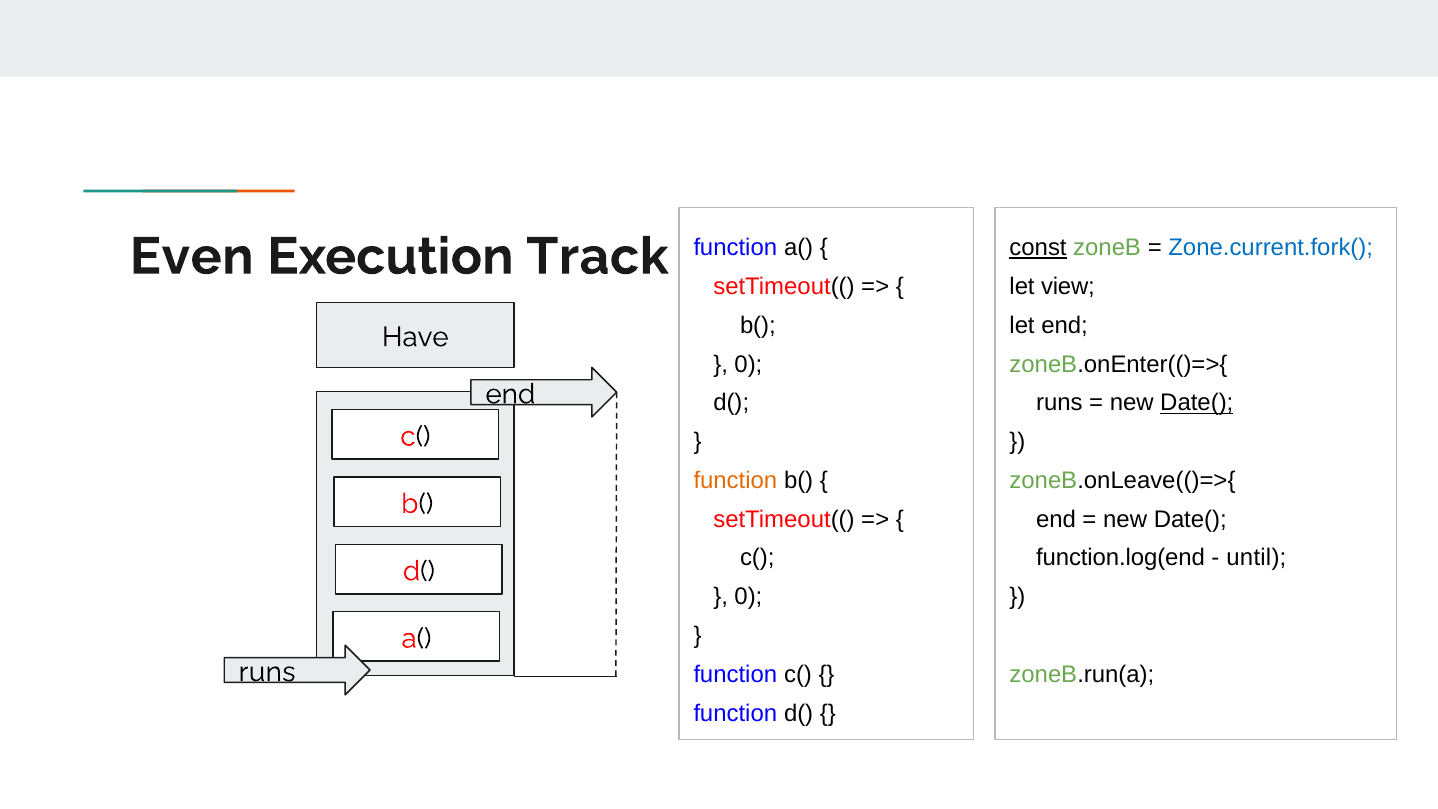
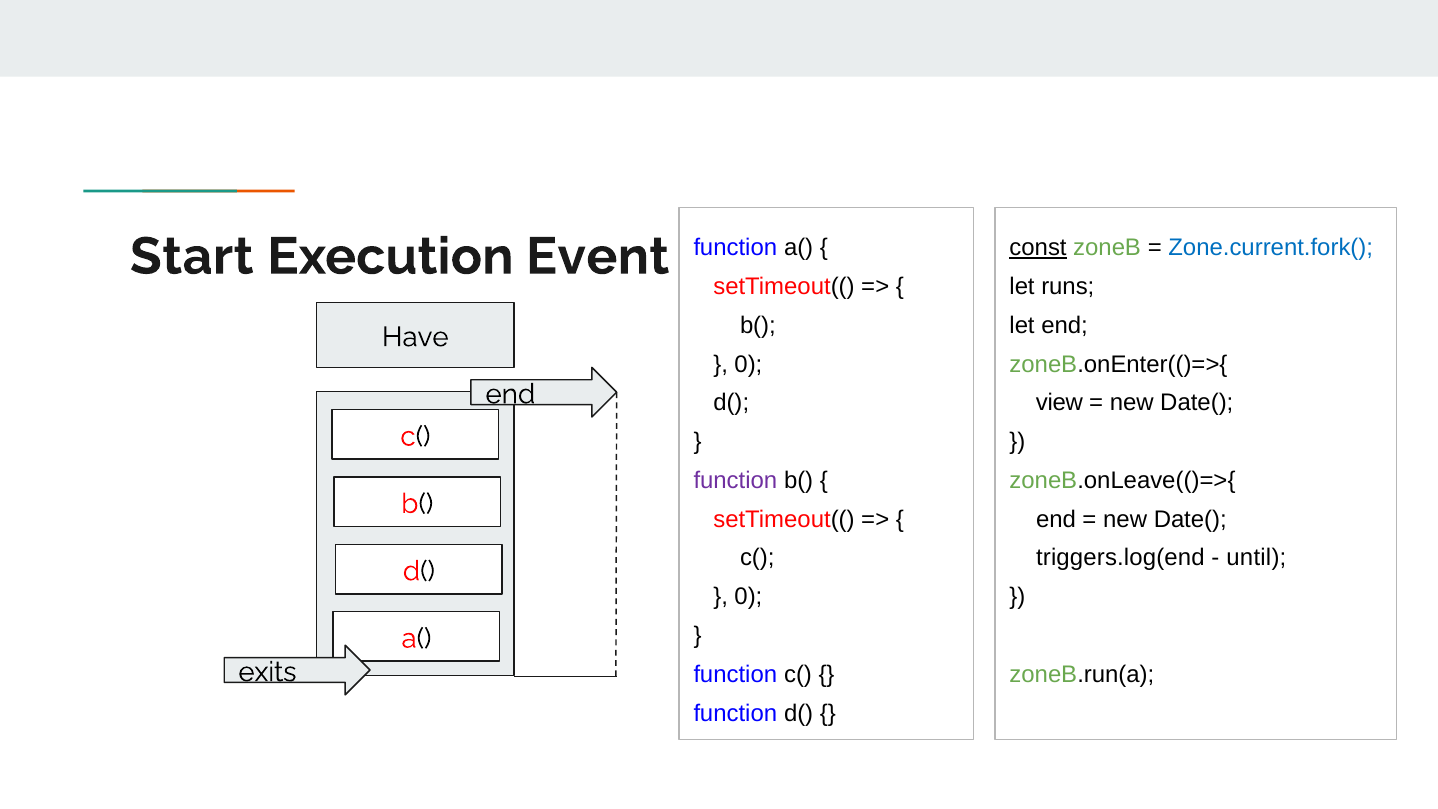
Even: Even -> Start (192, 257)
Track: Track -> Event (598, 257)
view: view -> runs (1068, 287)
runs: runs -> view (1059, 403)
Date( underline: present -> none (1197, 403)
function colour: orange -> purple (735, 480)
function.log(end: function.log(end -> triggers.log(end (1120, 558)
runs: runs -> exits (267, 672)
